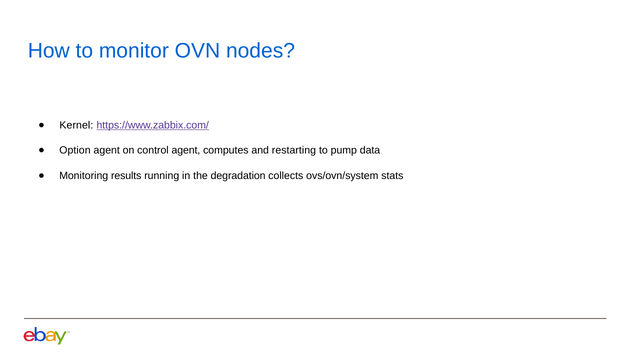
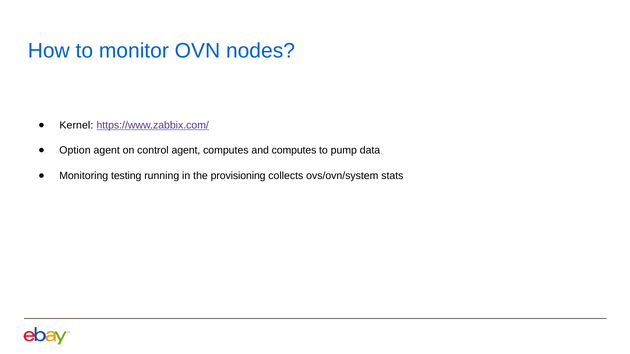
and restarting: restarting -> computes (294, 151)
results: results -> testing (126, 176)
degradation: degradation -> provisioning (238, 176)
